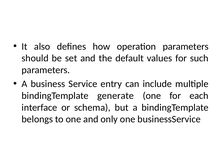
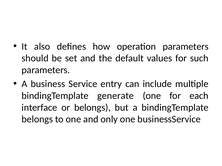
or schema: schema -> belongs (92, 108)
